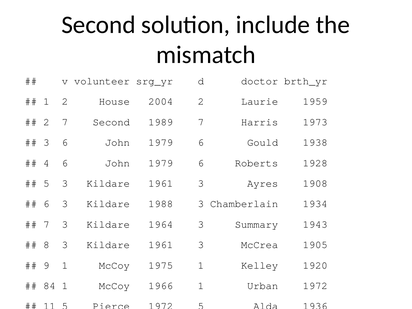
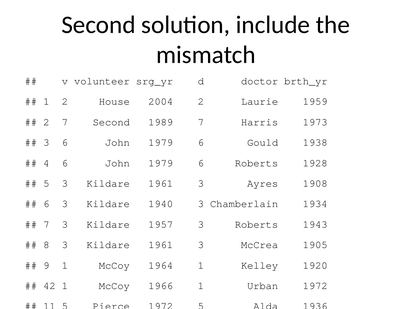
1988: 1988 -> 1940 (161, 204)
1964: 1964 -> 1957 (161, 224)
3 Summary: Summary -> Roberts (256, 224)
1975: 1975 -> 1964 (161, 265)
84: 84 -> 42 (49, 286)
